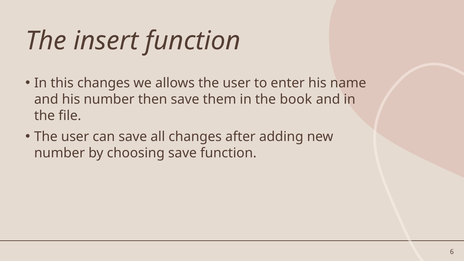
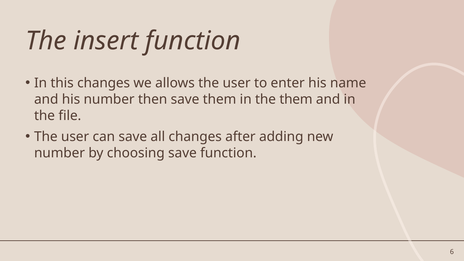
the book: book -> them (296, 99)
